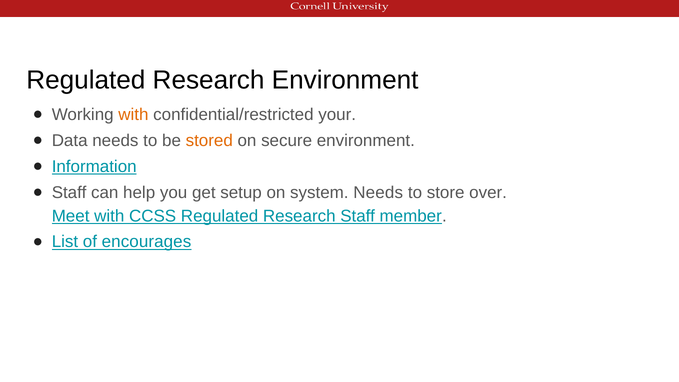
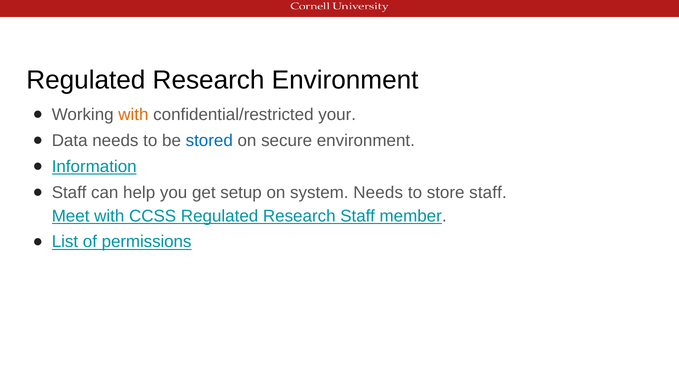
stored colour: orange -> blue (209, 141)
store over: over -> staff (488, 192)
encourages: encourages -> permissions (147, 242)
